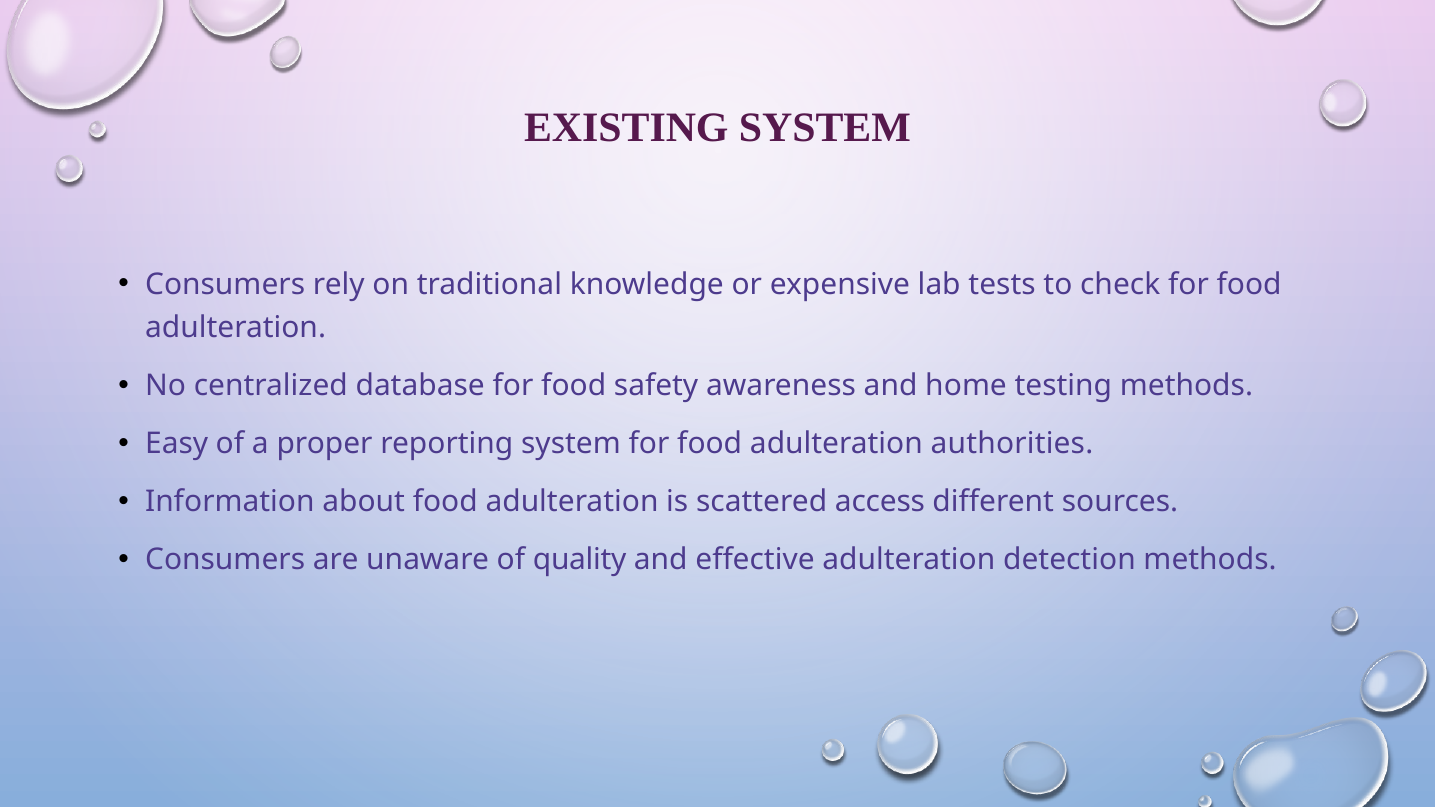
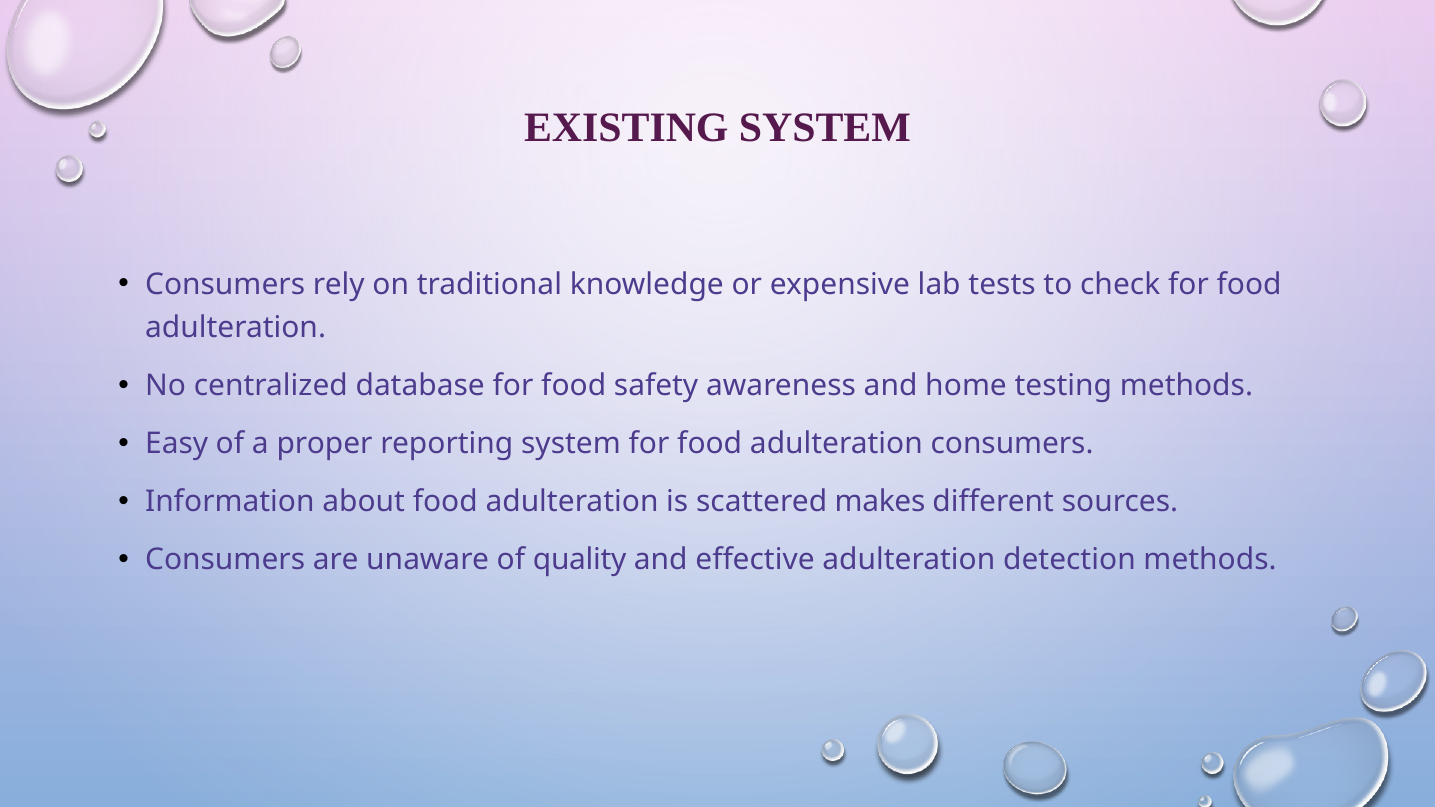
adulteration authorities: authorities -> consumers (1012, 444)
access: access -> makes (880, 502)
